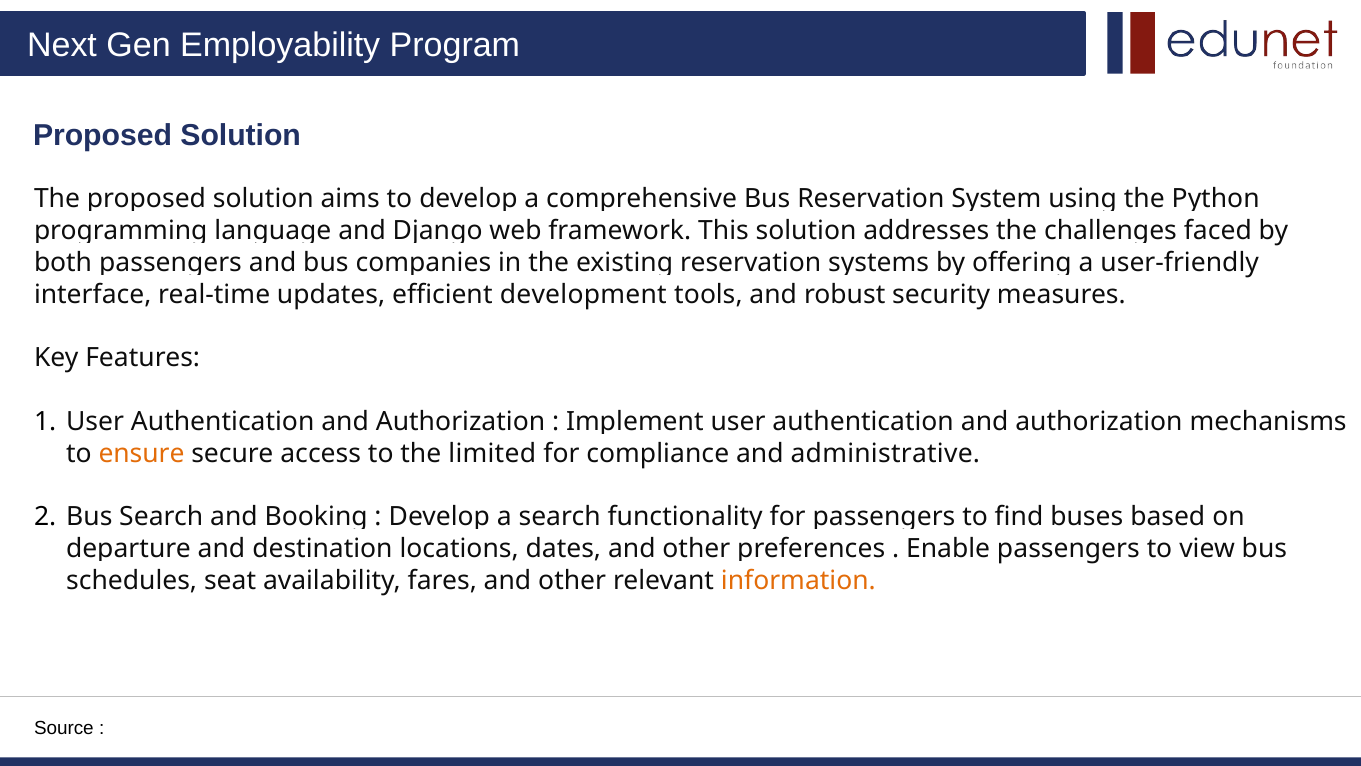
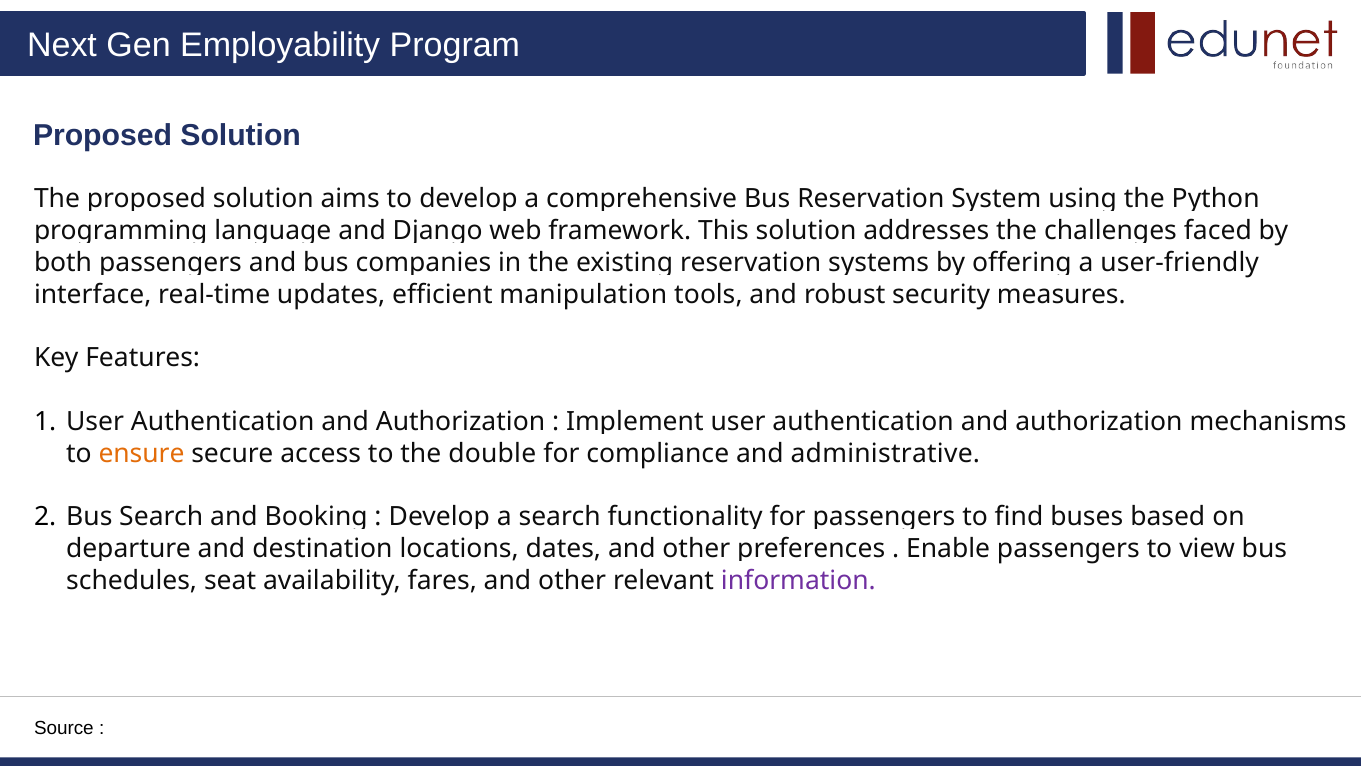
development: development -> manipulation (583, 294)
limited: limited -> double (492, 453)
information colour: orange -> purple (798, 580)
